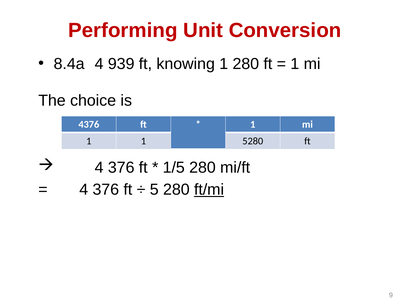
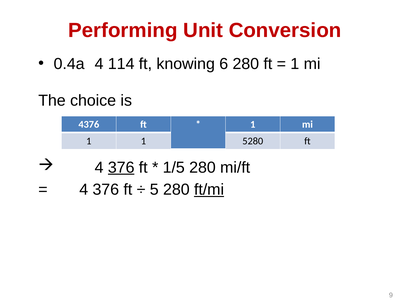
8.4a: 8.4a -> 0.4a (69, 64)
939: 939 -> 114 (121, 64)
knowing 1: 1 -> 6 (224, 64)
376 underline: none -> present (121, 168)
